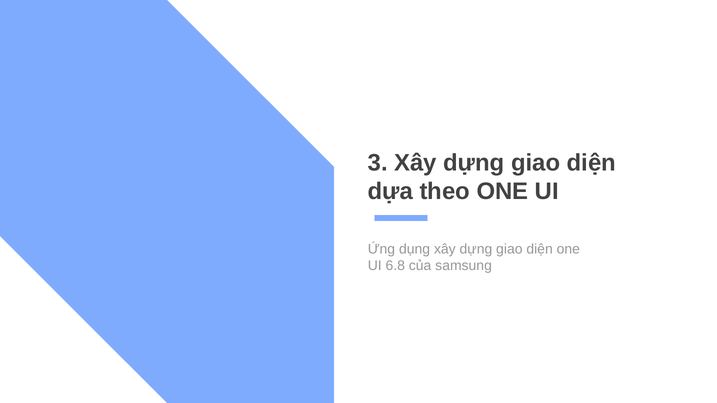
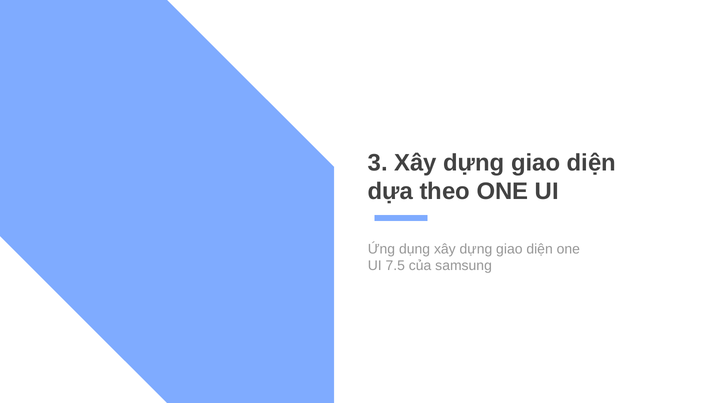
6.8: 6.8 -> 7.5 (395, 266)
